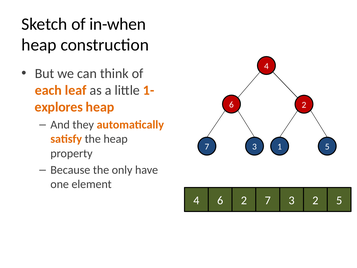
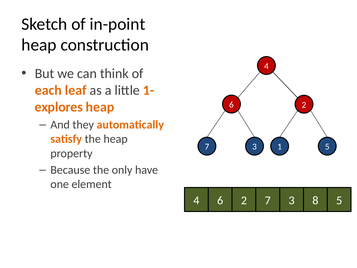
in-when: in-when -> in-point (118, 24)
3 2: 2 -> 8 (315, 200)
